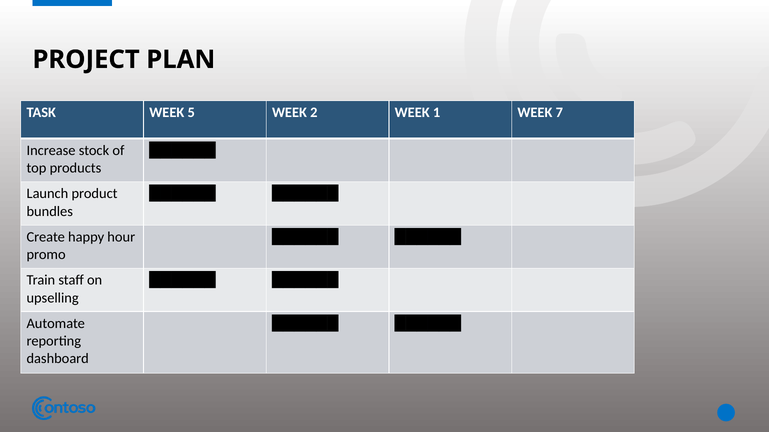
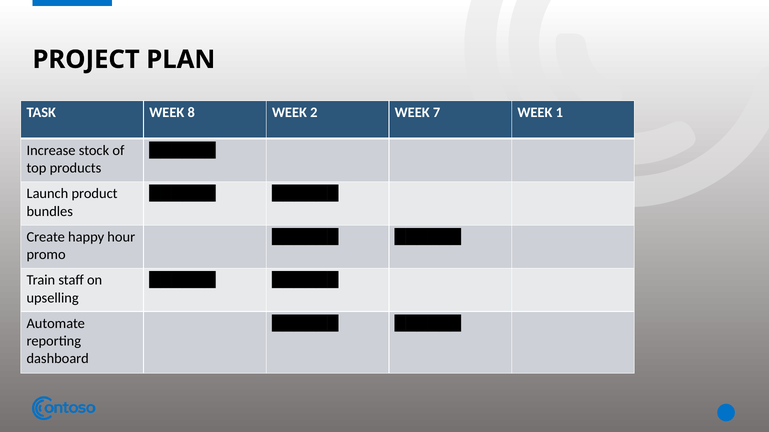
5: 5 -> 8 (191, 113)
1: 1 -> 7 (437, 113)
7: 7 -> 1 (559, 113)
